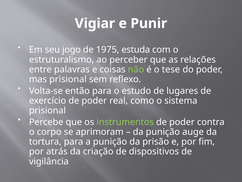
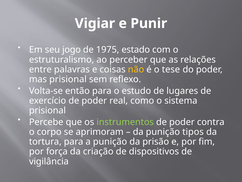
estuda: estuda -> estado (136, 50)
não colour: light green -> yellow (136, 69)
auge: auge -> tipos (193, 132)
atrás: atrás -> força (57, 151)
